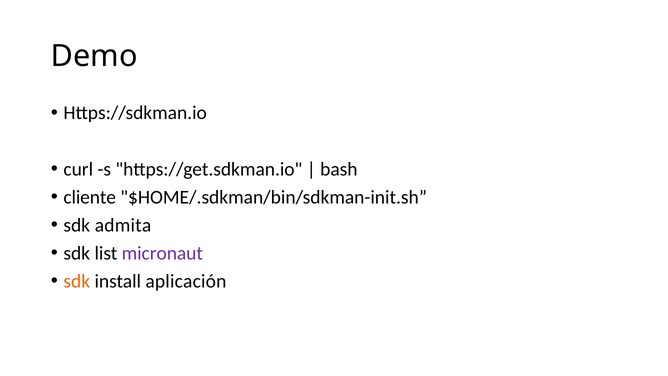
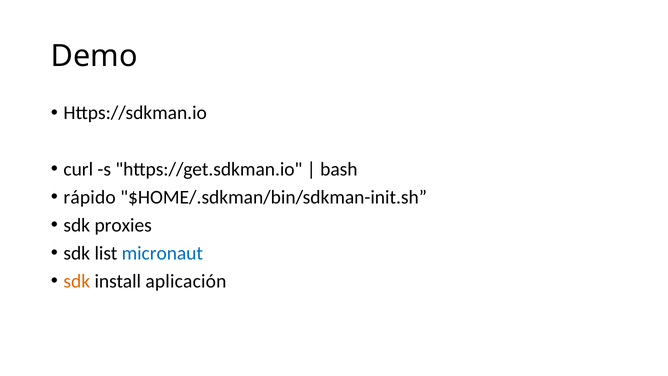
cliente: cliente -> rápido (90, 197)
admita: admita -> proxies (123, 225)
micronaut colour: purple -> blue (162, 253)
